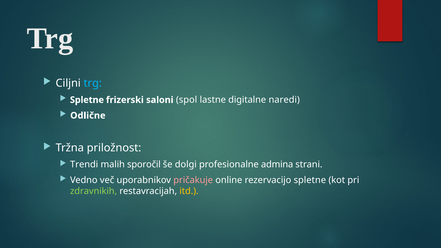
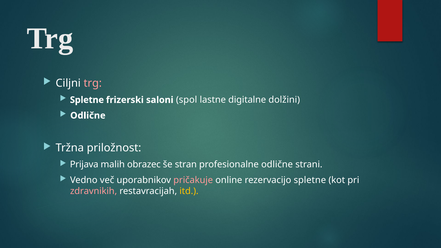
trg colour: light blue -> pink (93, 83)
naredi: naredi -> dolžini (284, 100)
Trendi: Trendi -> Prijava (84, 165)
sporočil: sporočil -> obrazec (144, 165)
dolgi: dolgi -> stran (186, 165)
profesionalne admina: admina -> odlične (277, 165)
zdravnikih colour: light green -> pink (94, 191)
